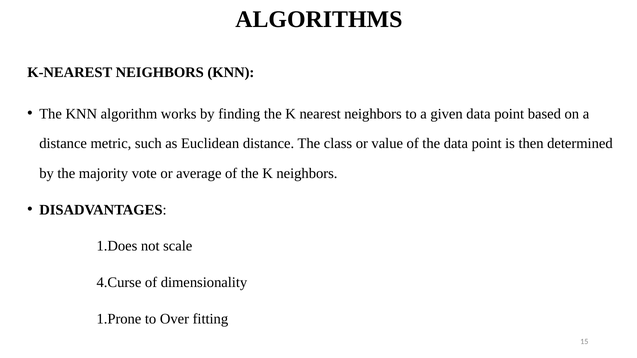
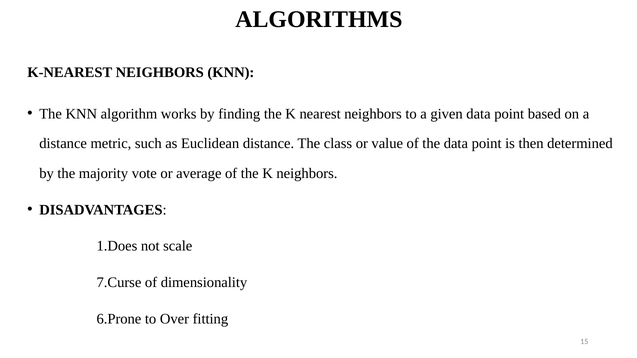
4.Curse: 4.Curse -> 7.Curse (119, 283)
1.Prone: 1.Prone -> 6.Prone (119, 319)
